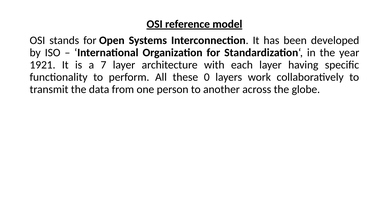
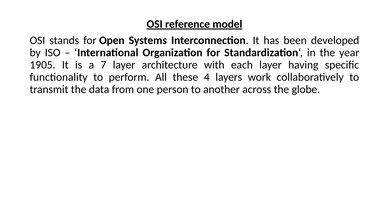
1921: 1921 -> 1905 (43, 65)
0: 0 -> 4 (207, 77)
